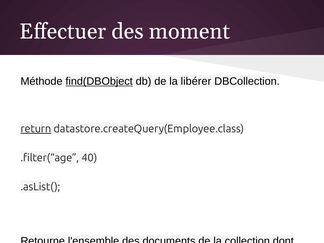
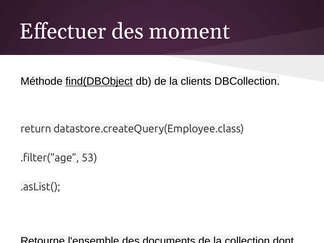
libérer: libérer -> clients (196, 81)
return underline: present -> none (36, 129)
40: 40 -> 53 (89, 158)
